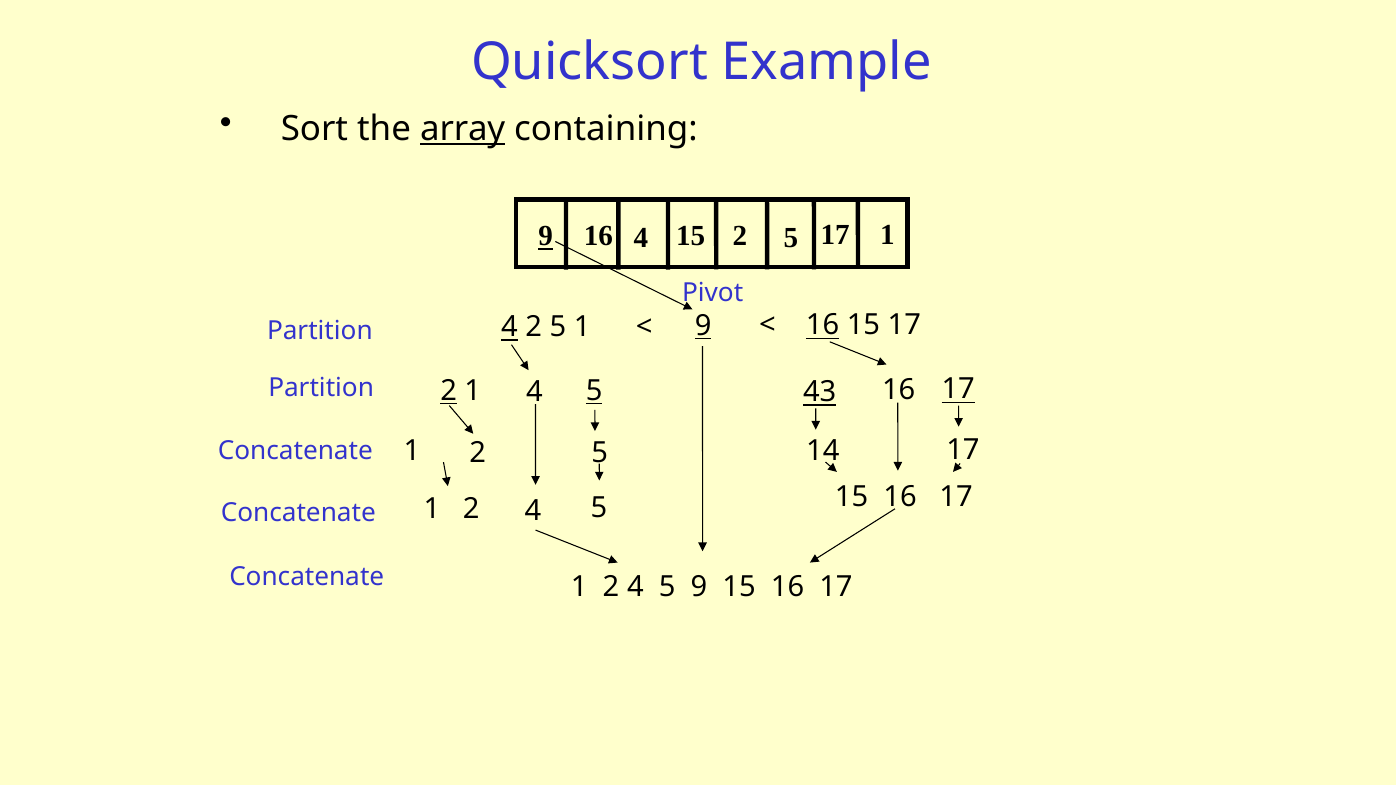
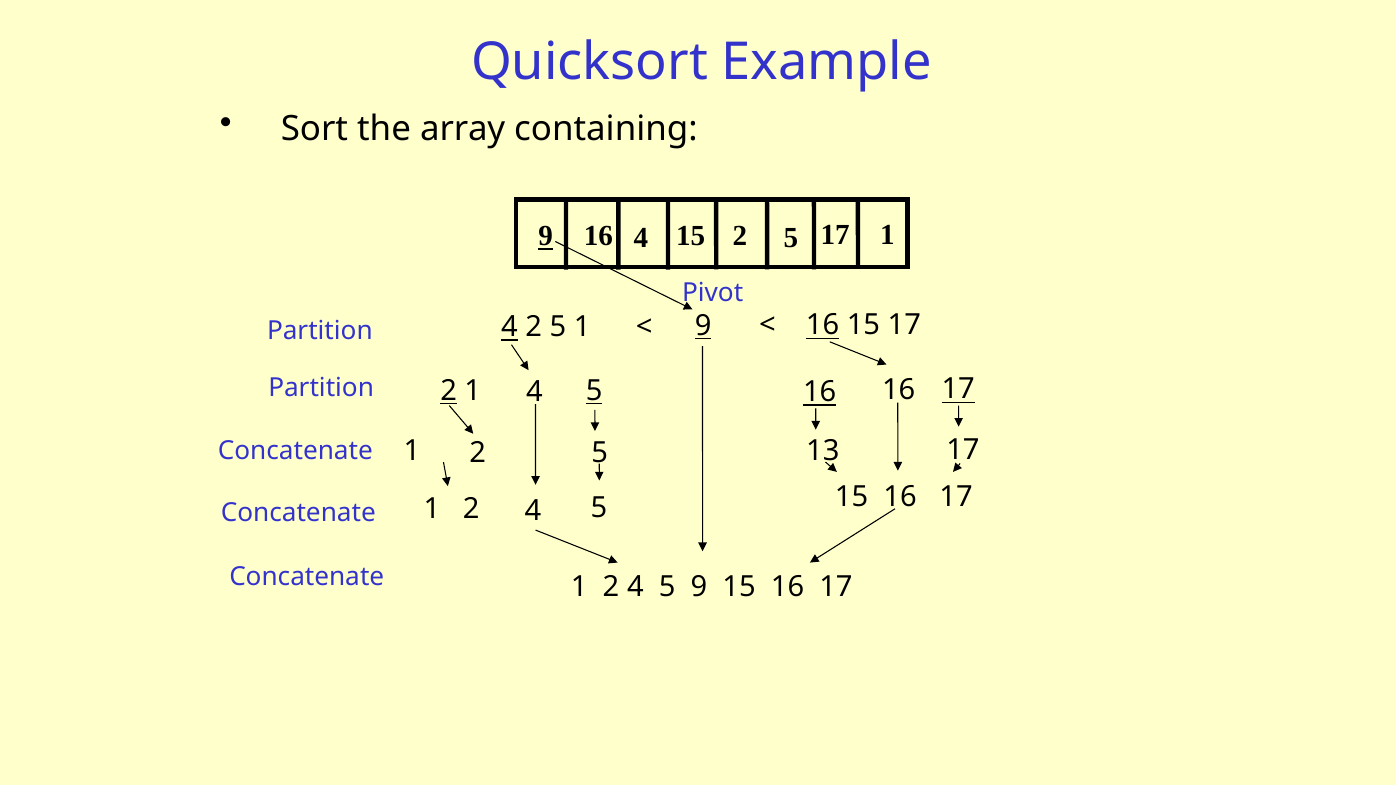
array underline: present -> none (463, 129)
Partition 43: 43 -> 16 (820, 392)
14: 14 -> 13 (823, 451)
